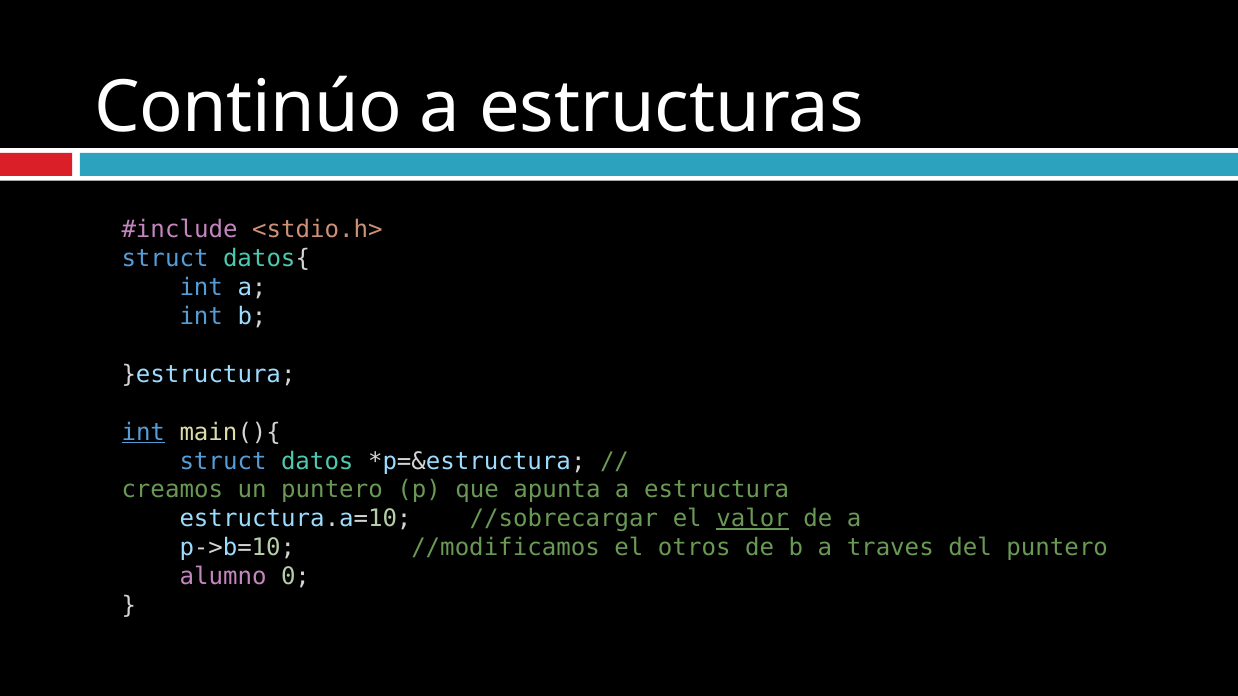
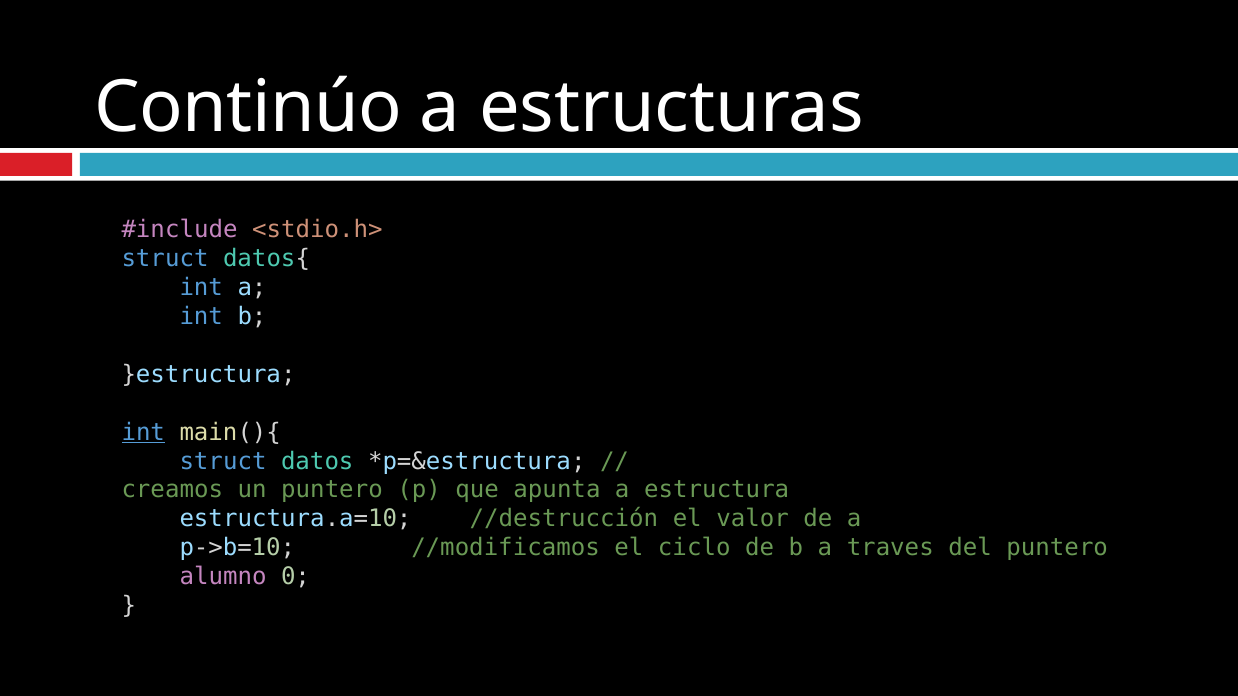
//sobrecargar: //sobrecargar -> //destrucción (564, 519)
valor underline: present -> none (753, 519)
otros: otros -> ciclo (694, 548)
